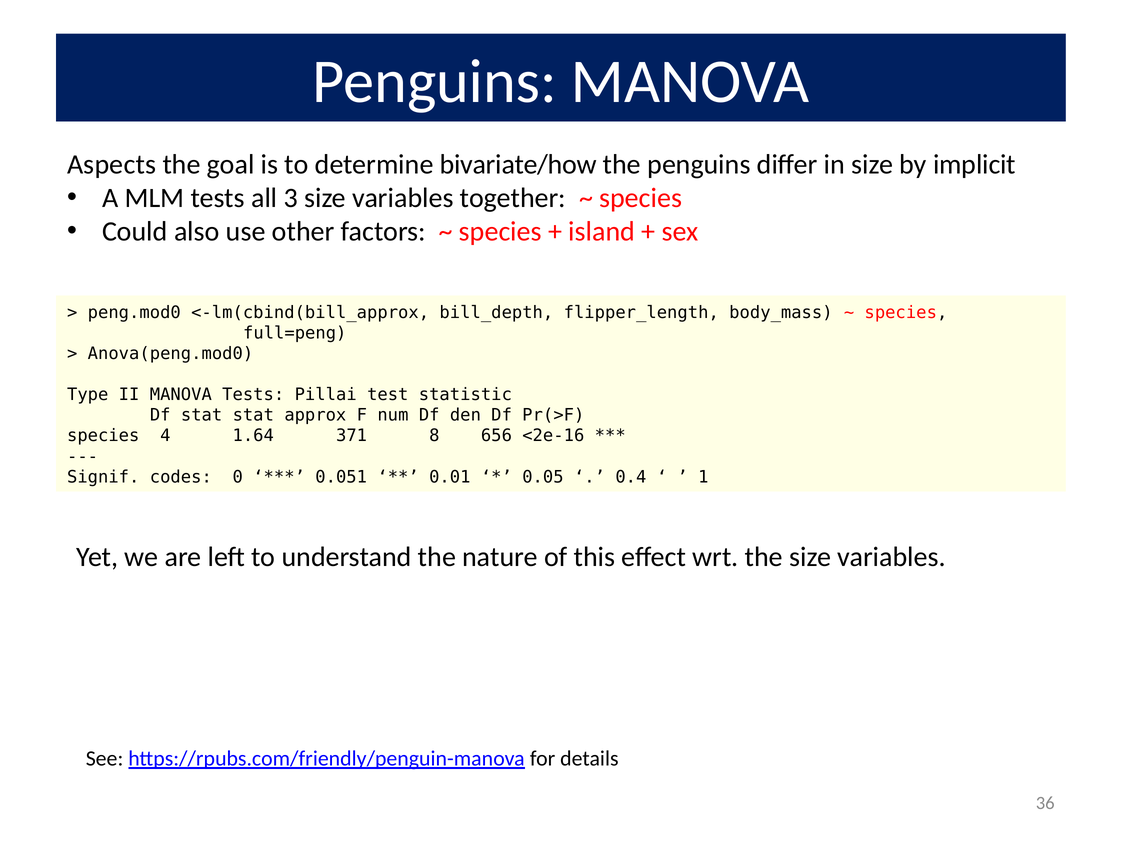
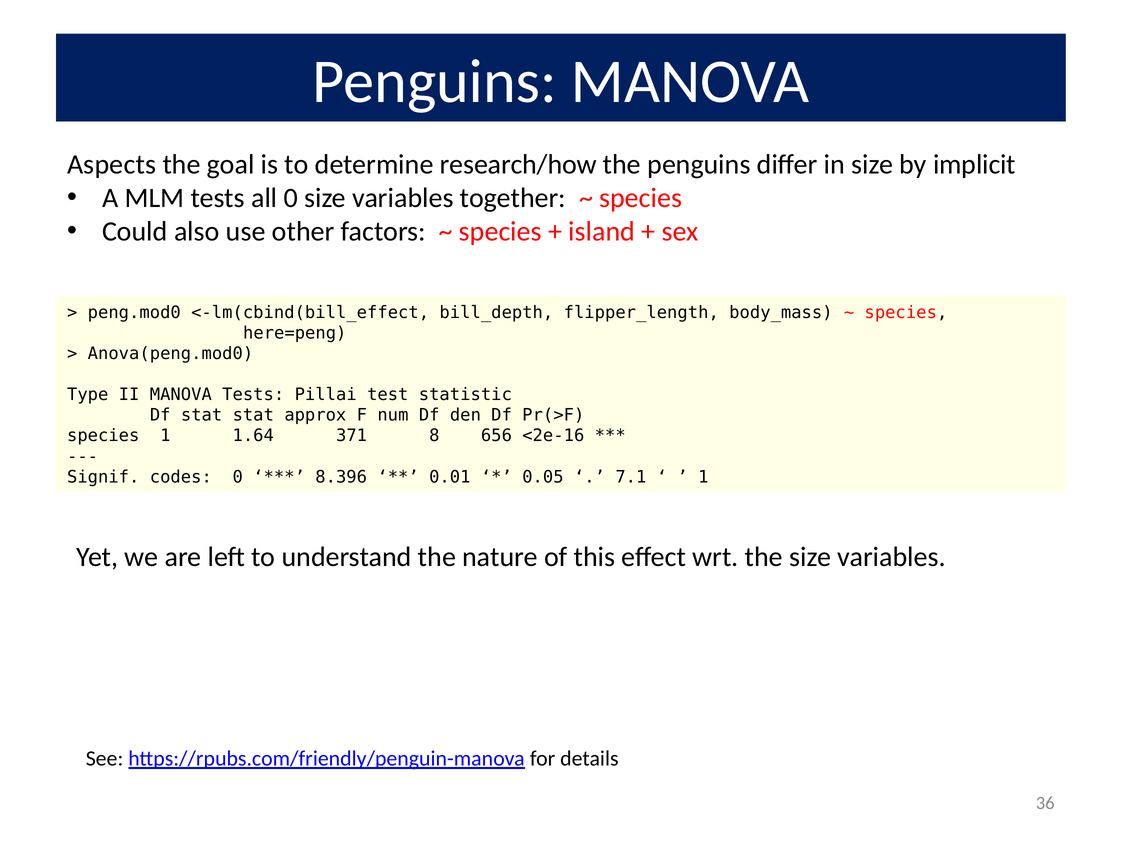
bivariate/how: bivariate/how -> research/how (518, 165)
all 3: 3 -> 0 (291, 198)
<-lm(cbind(bill_approx: <-lm(cbind(bill_approx -> <-lm(cbind(bill_effect (310, 313)
full=peng: full=peng -> here=peng (295, 333)
species 4: 4 -> 1 (165, 436)
0.051: 0.051 -> 8.396 (341, 477)
0.4: 0.4 -> 7.1 (631, 477)
